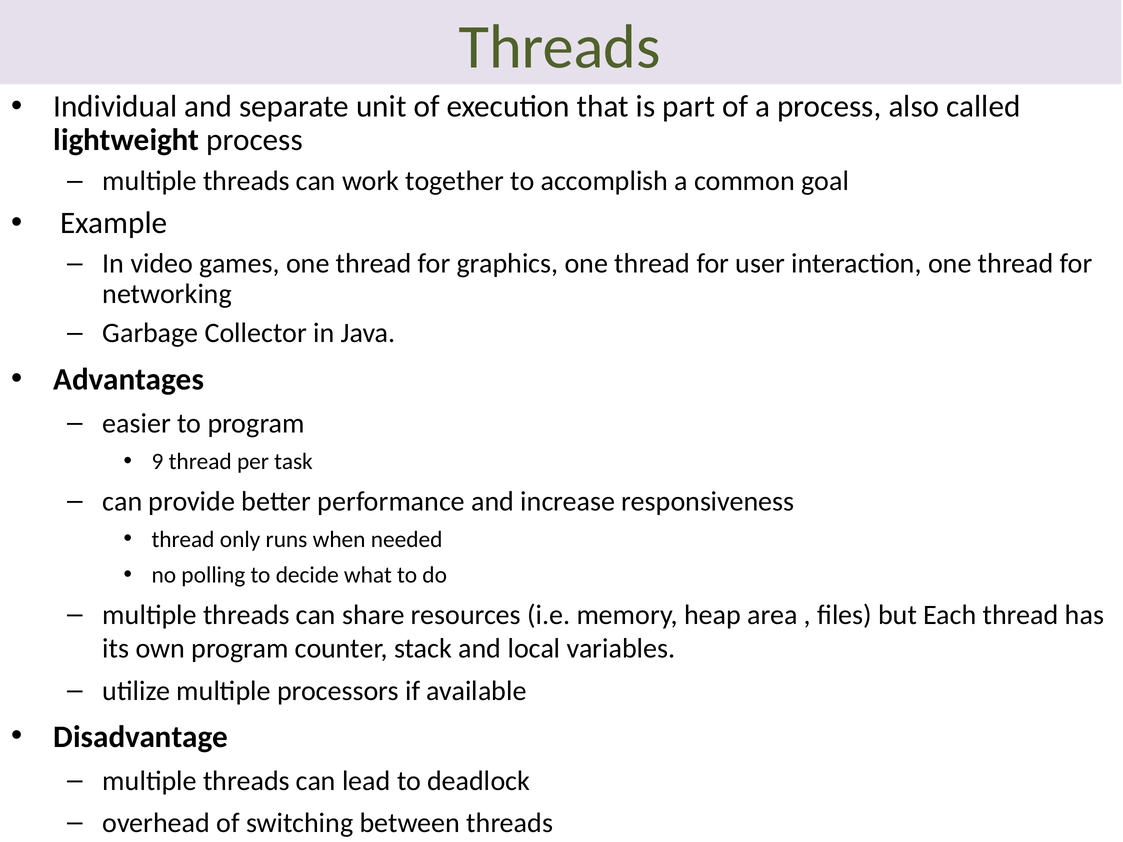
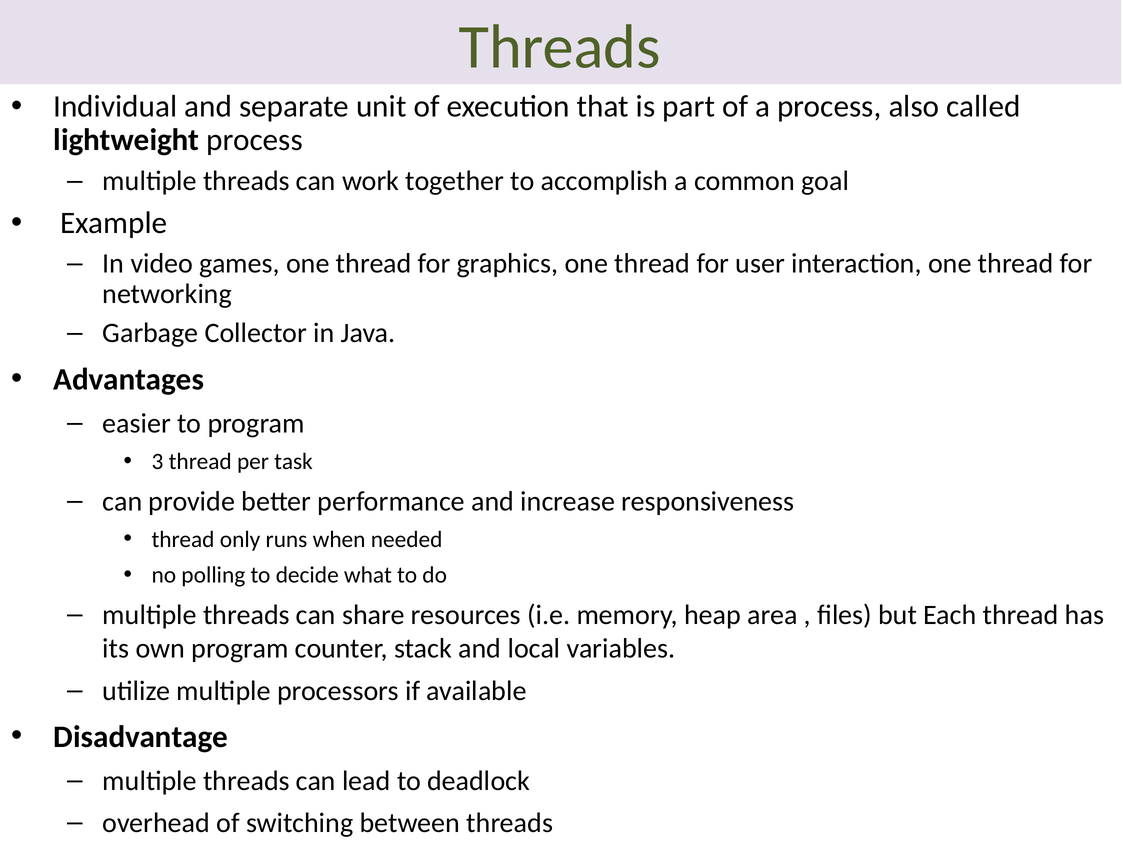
9: 9 -> 3 (158, 462)
